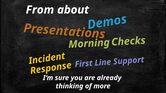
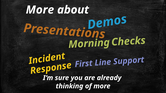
From: From -> More (40, 10)
